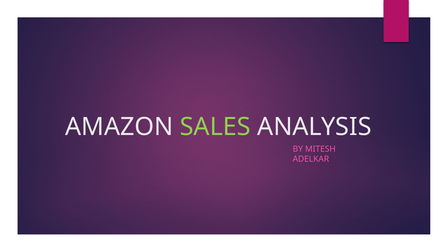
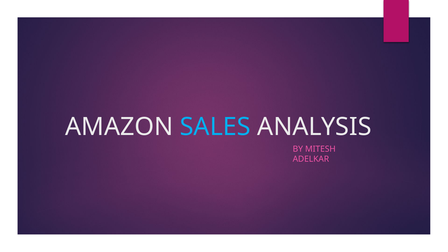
SALES colour: light green -> light blue (215, 127)
